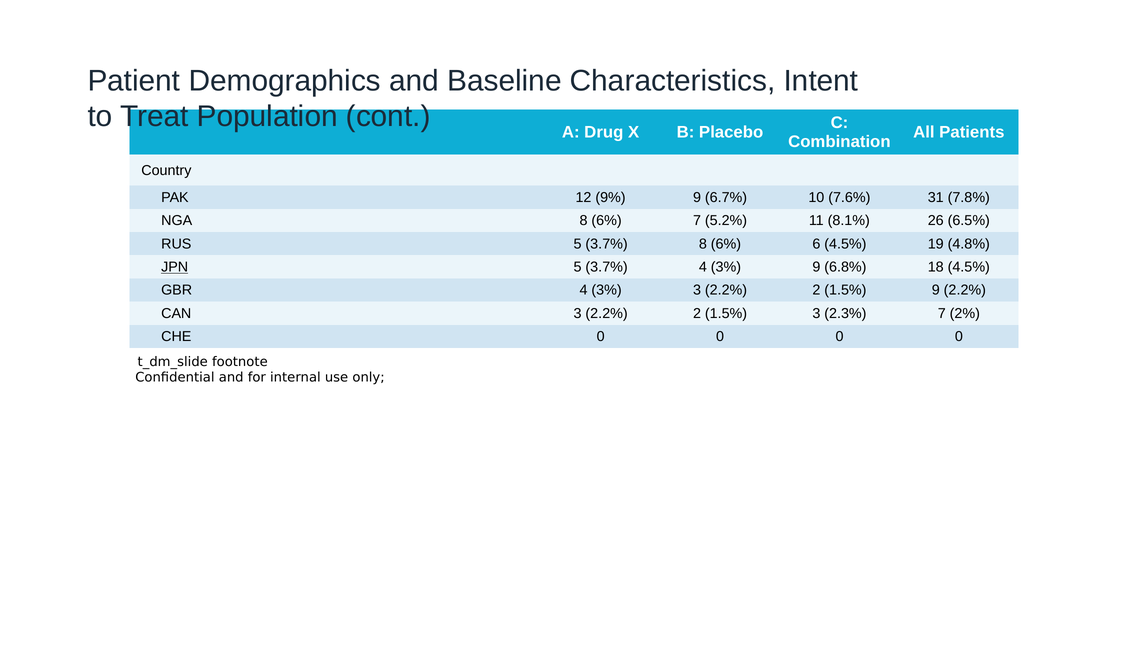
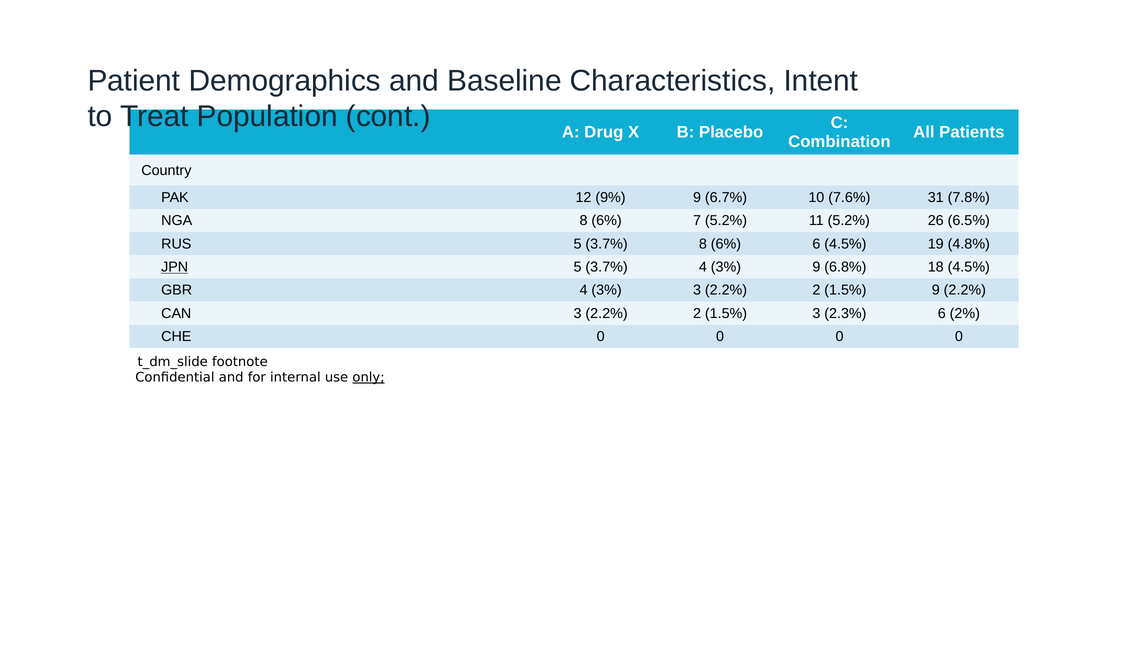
11 8.1%: 8.1% -> 5.2% (849, 221)
2.3% 7: 7 -> 6 (942, 314)
only underline: none -> present (369, 378)
